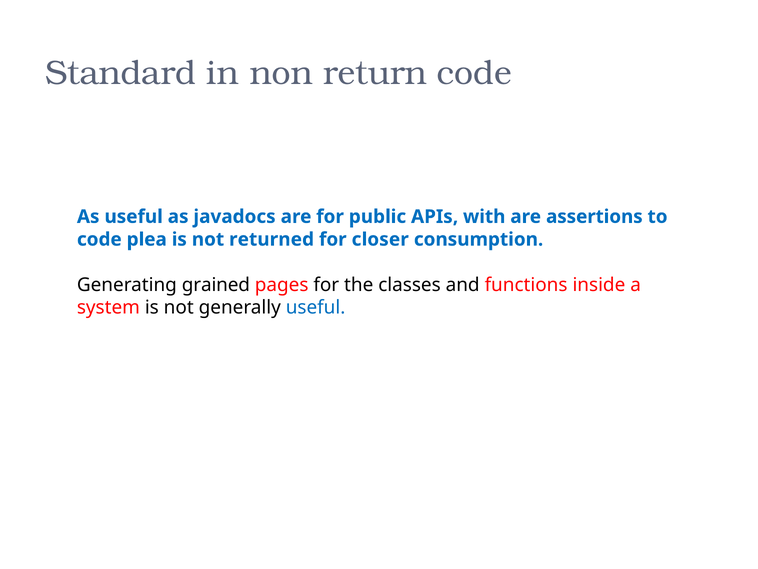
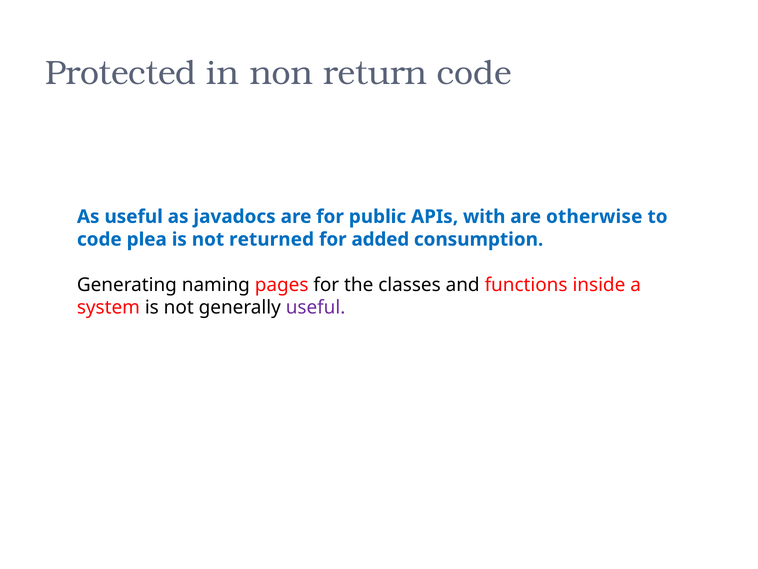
Standard: Standard -> Protected (121, 73)
assertions: assertions -> otherwise (594, 216)
closer: closer -> added (380, 239)
grained: grained -> naming (216, 285)
useful colour: blue -> purple (316, 307)
